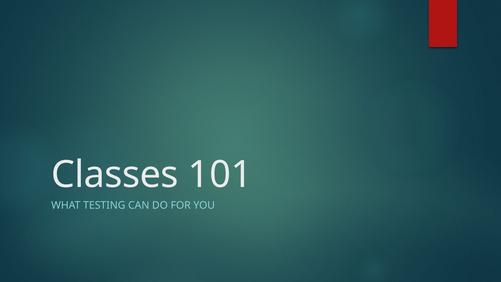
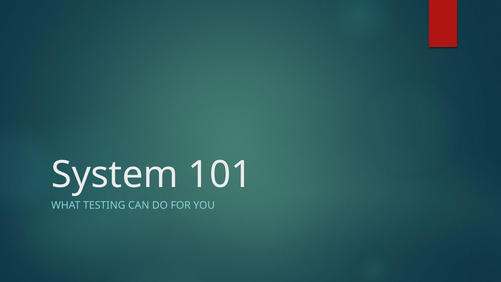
Classes: Classes -> System (115, 175)
